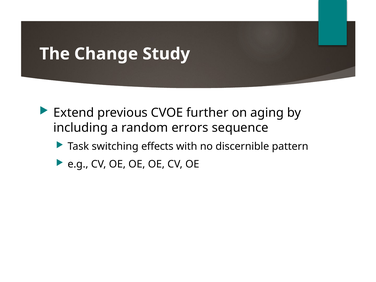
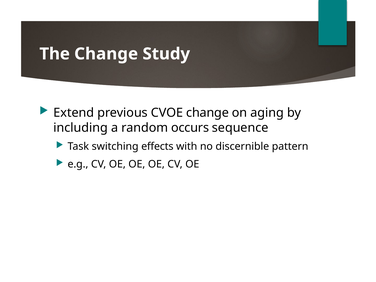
CVOE further: further -> change (208, 113)
errors: errors -> occurs (190, 128)
